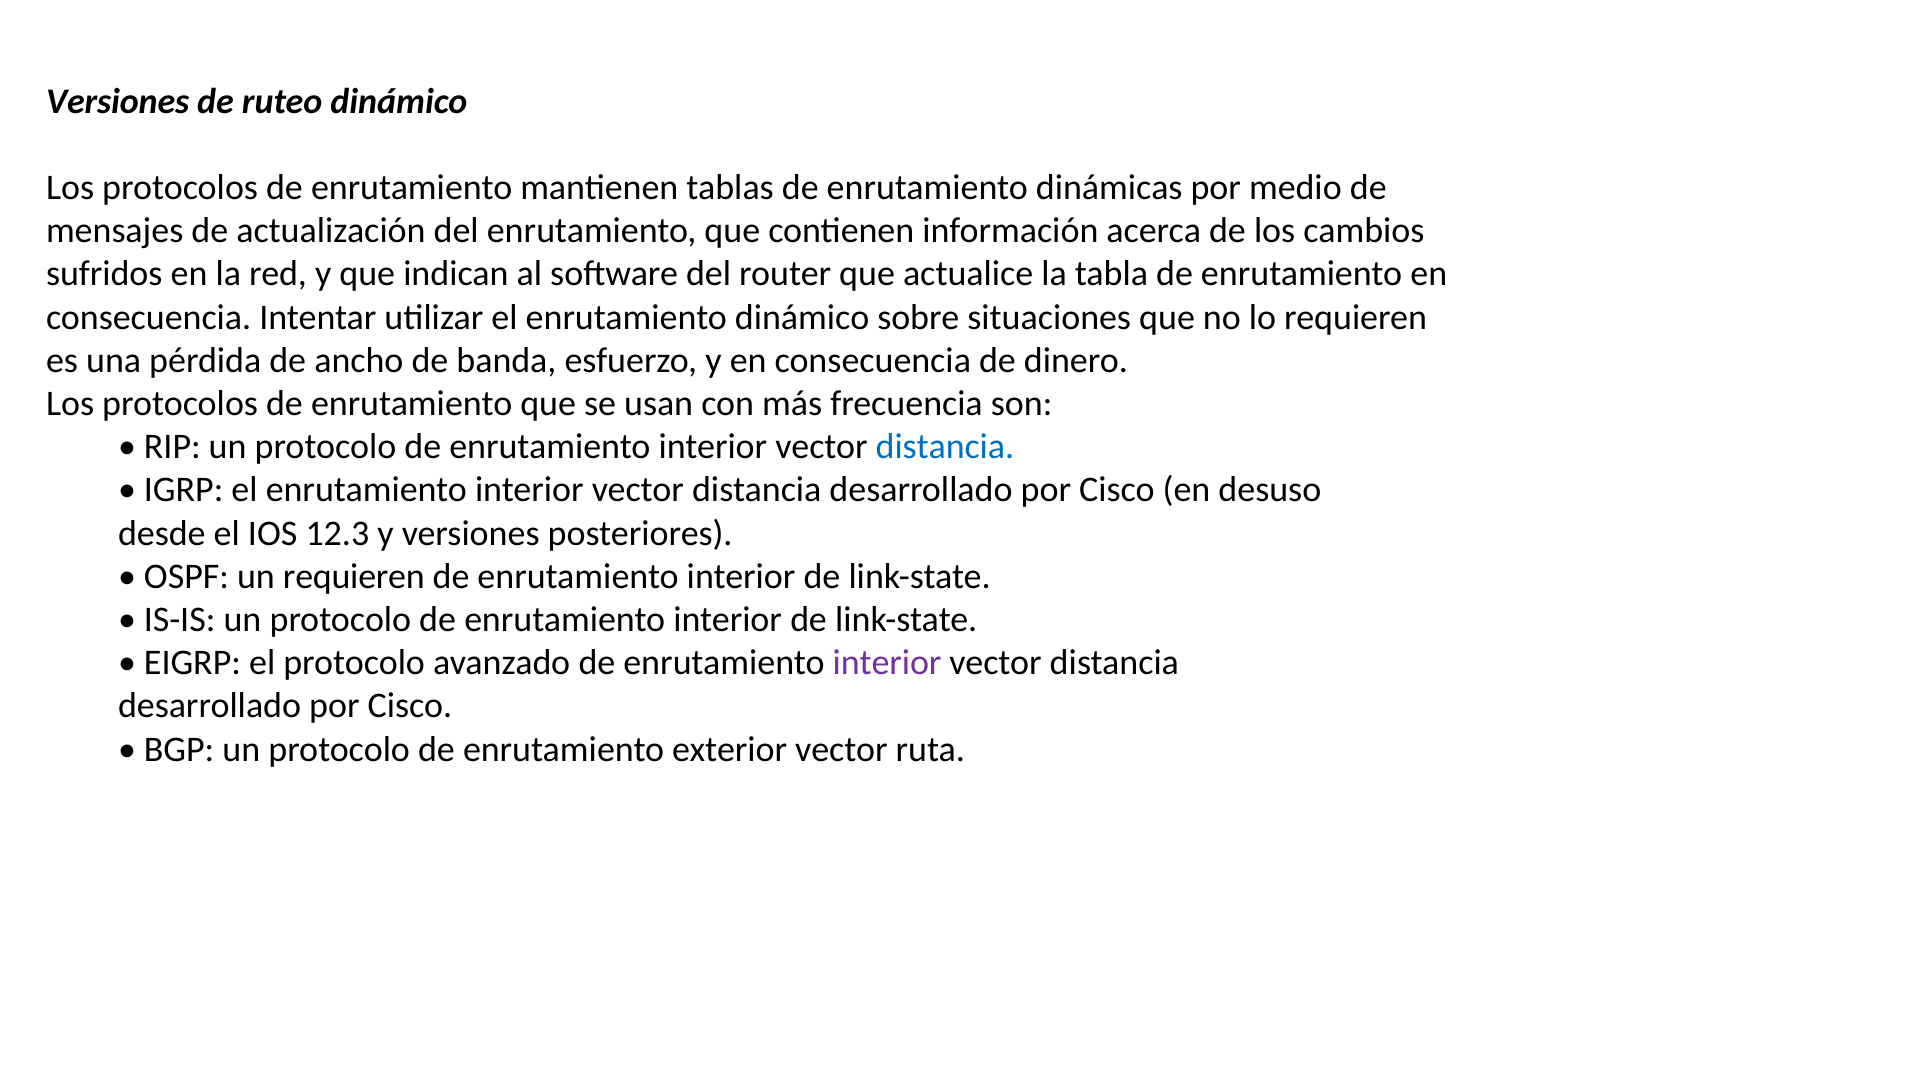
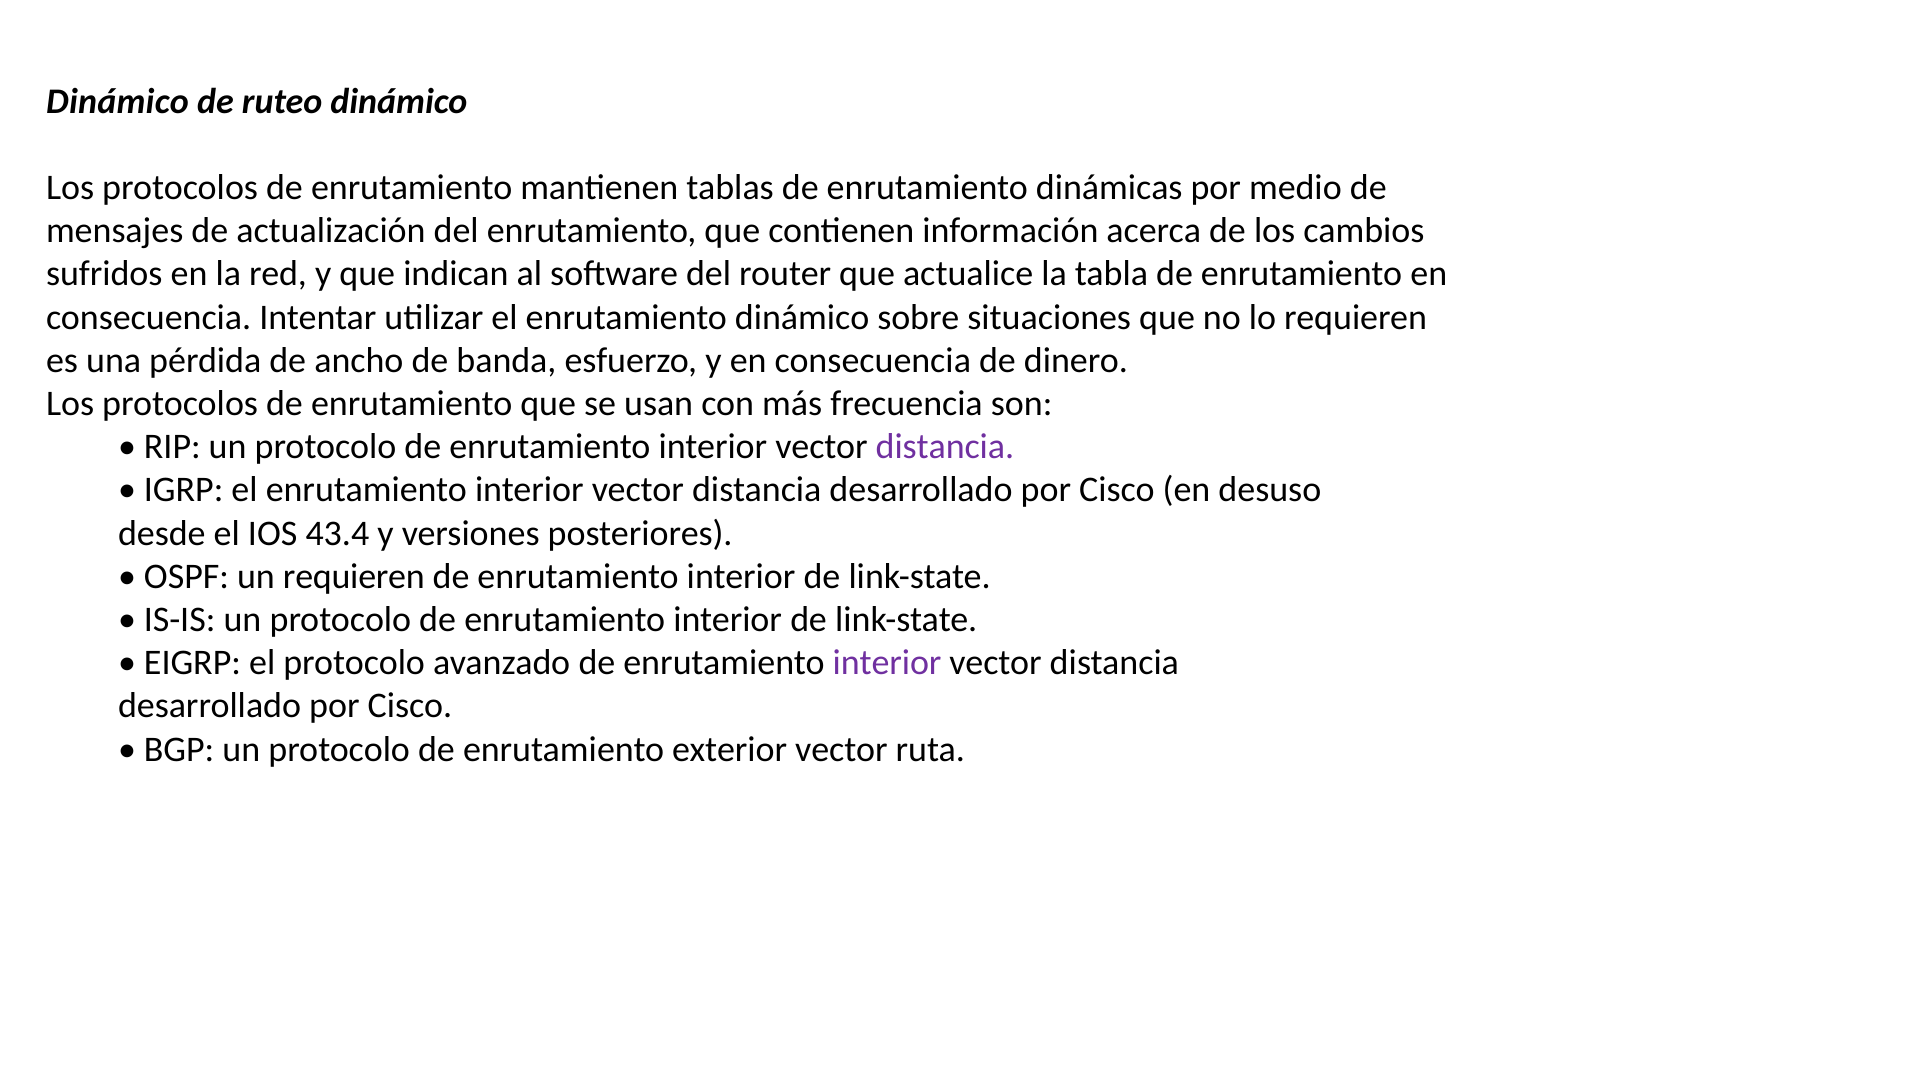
Versiones: Versiones -> Dinámico (117, 101)
distancia colour: blue -> purple (945, 447)
12.3: 12.3 -> 43.4 (337, 533)
